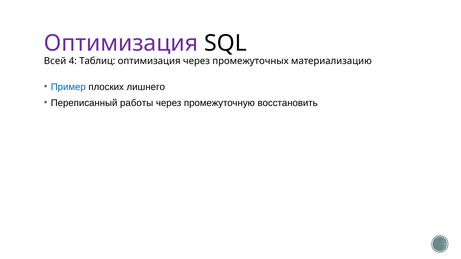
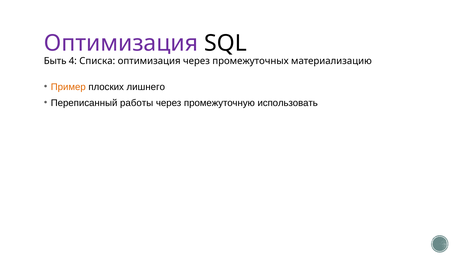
Всей: Всей -> Быть (55, 61)
Таблиц: Таблиц -> Списка (97, 61)
Пример colour: blue -> orange (68, 87)
восстановить: восстановить -> использовать (288, 103)
